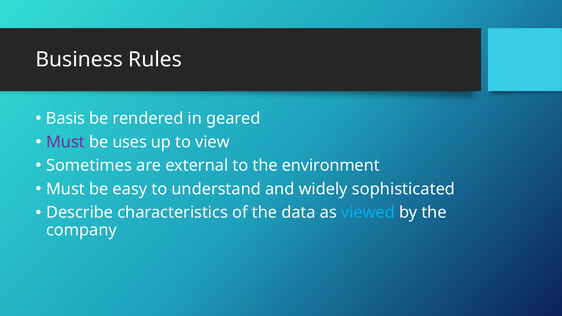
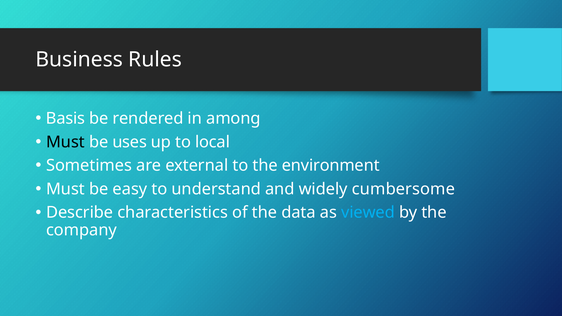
geared: geared -> among (233, 119)
Must colour: purple -> black (65, 142)
view: view -> local (213, 142)
sophisticated: sophisticated -> cumbersome (403, 189)
